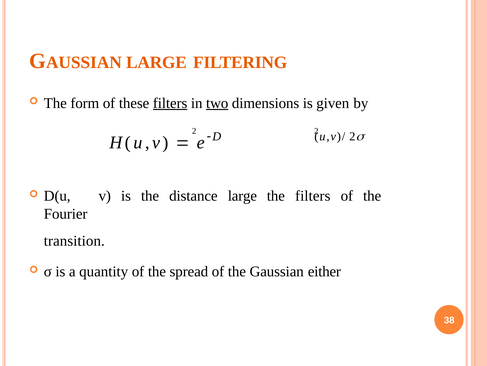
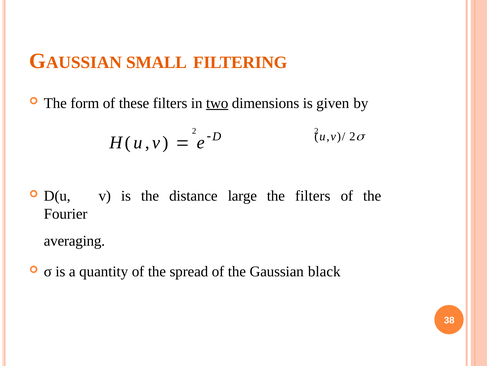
LARGE: LARGE -> SMALL (156, 62)
filters underline: present -> none (170, 103)
transition: transition -> averaging (74, 240)
either: either -> black (324, 271)
